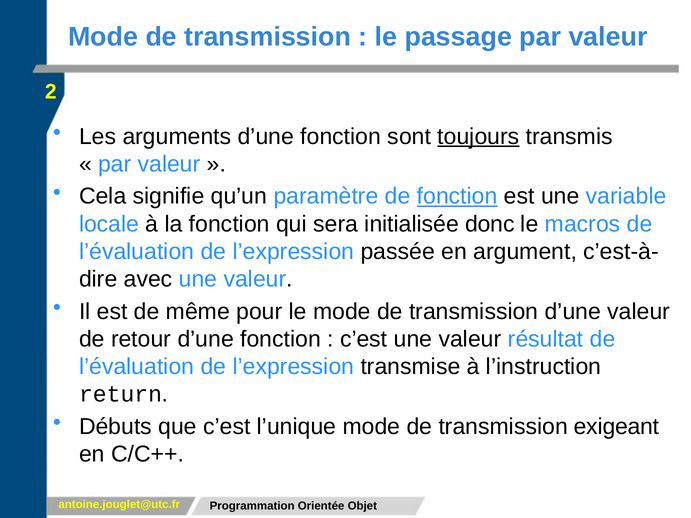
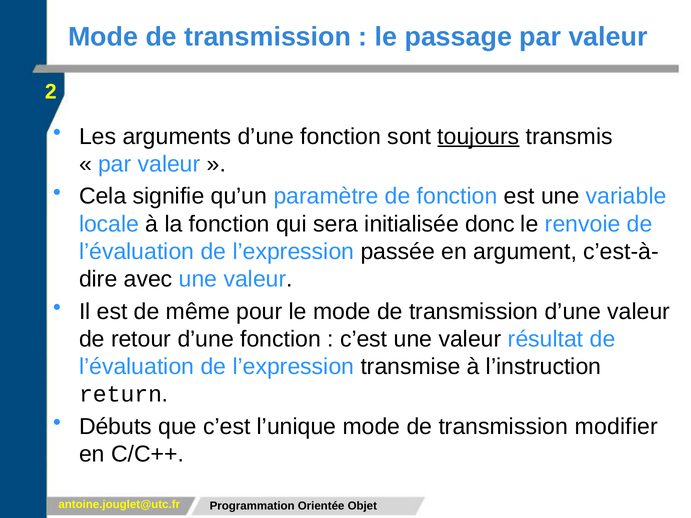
fonction underline: present -> none (457, 196)
macros: macros -> renvoie (583, 224)
exigeant: exigeant -> modifier (616, 427)
